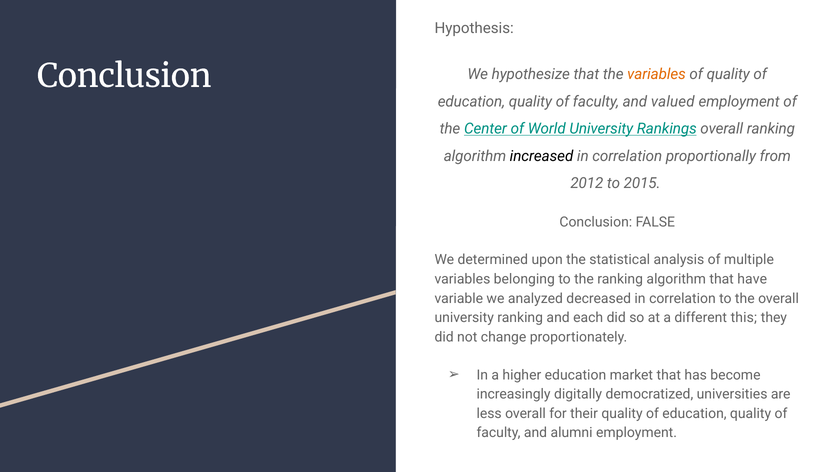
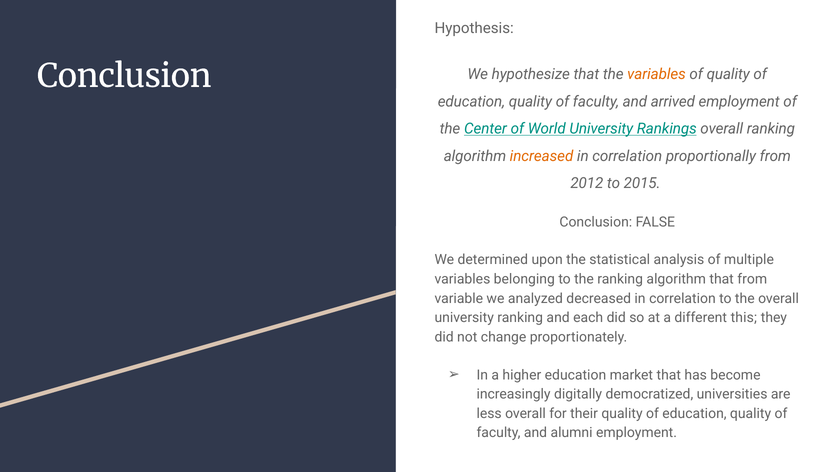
valued: valued -> arrived (673, 101)
increased colour: black -> orange (542, 156)
that have: have -> from (752, 279)
